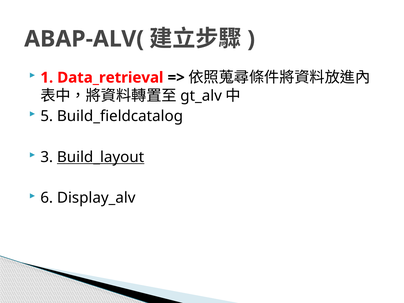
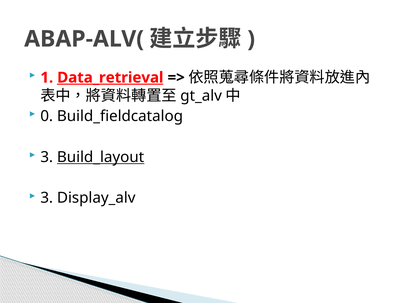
Data_retrieval underline: none -> present (110, 78)
5: 5 -> 0 (47, 116)
6: 6 -> 3 (47, 198)
